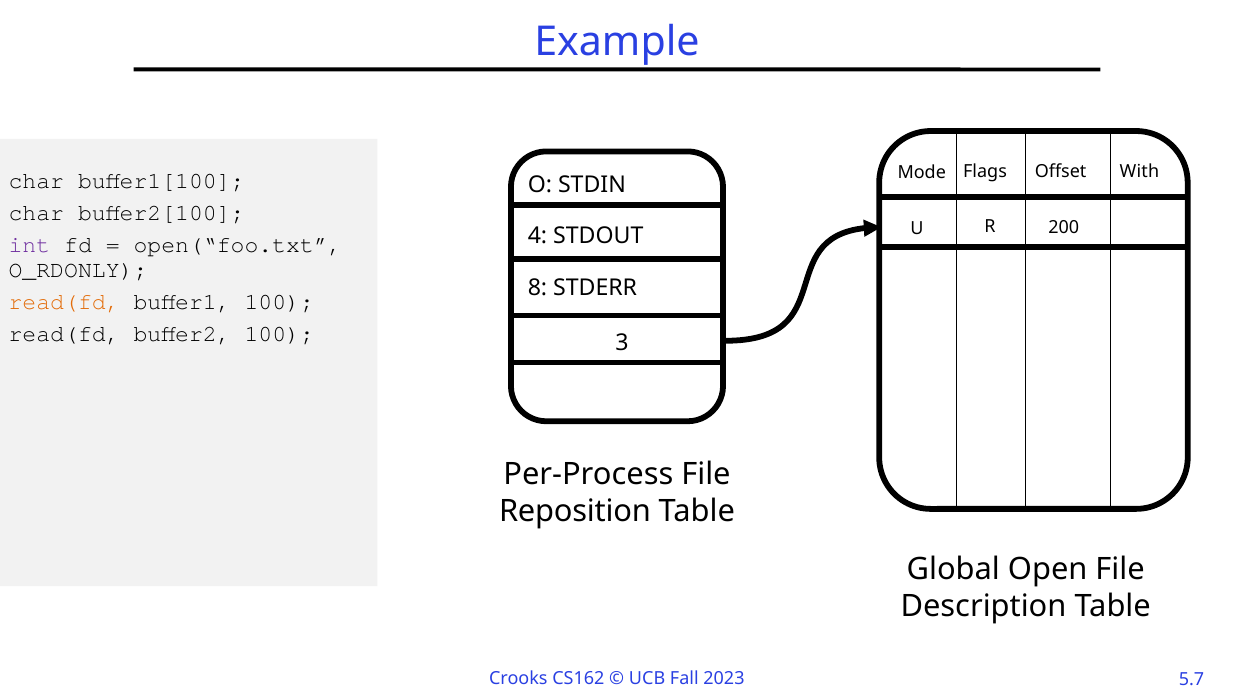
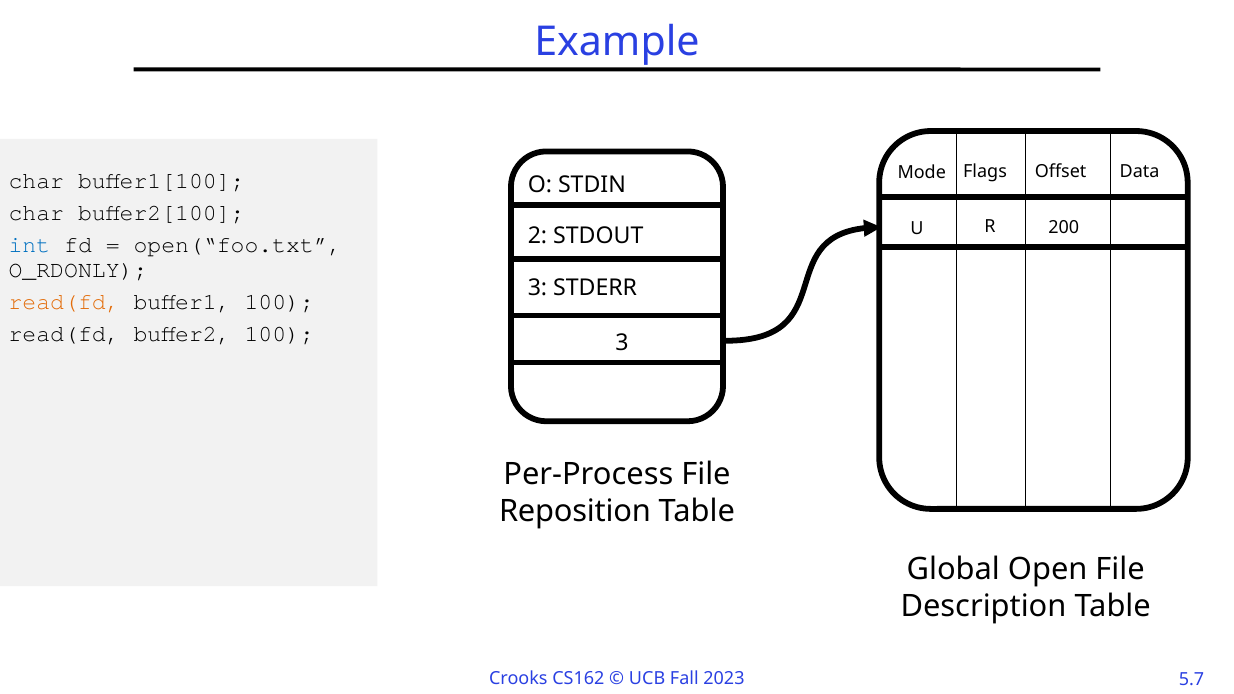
With: With -> Data (1140, 172)
4: 4 -> 2 (537, 236)
int colour: purple -> blue (29, 245)
8: 8 -> 3 (537, 288)
